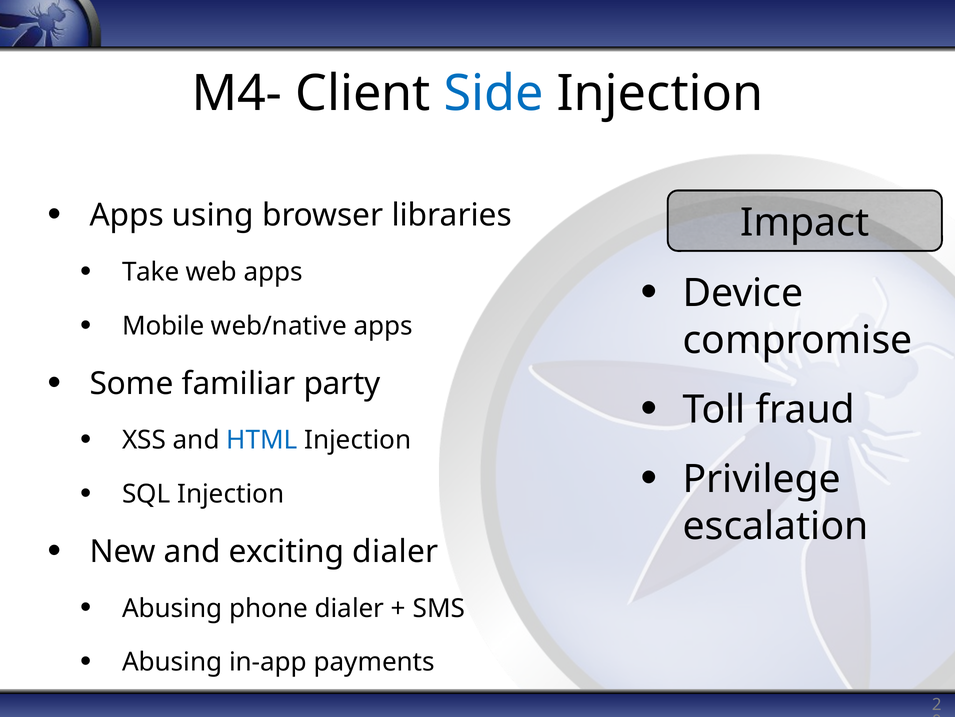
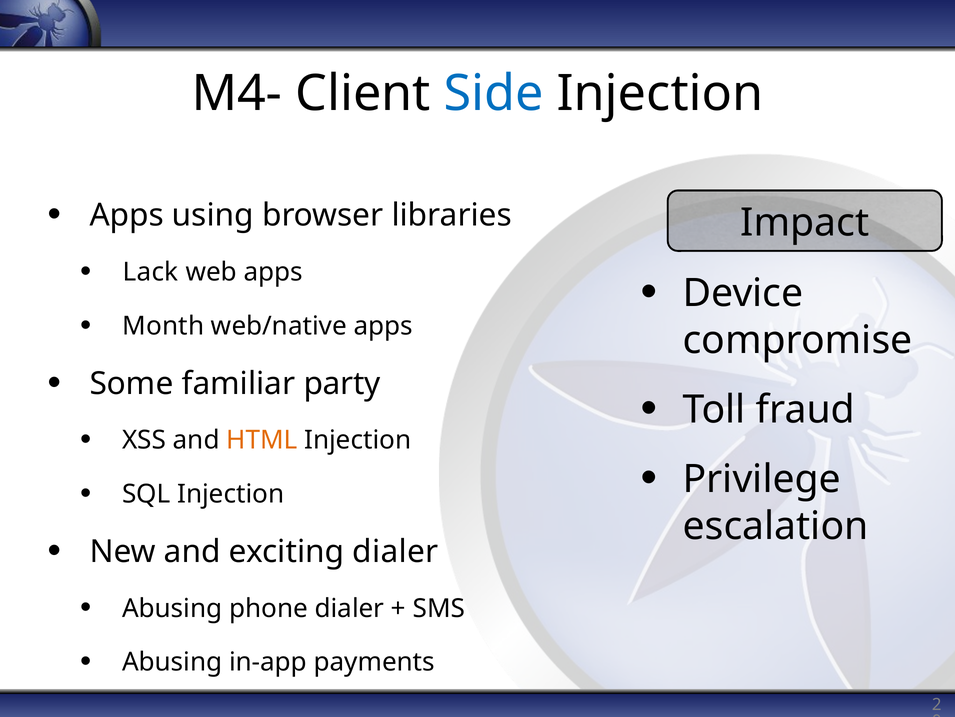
Take: Take -> Lack (150, 272)
Mobile: Mobile -> Month (163, 326)
HTML colour: blue -> orange (262, 440)
